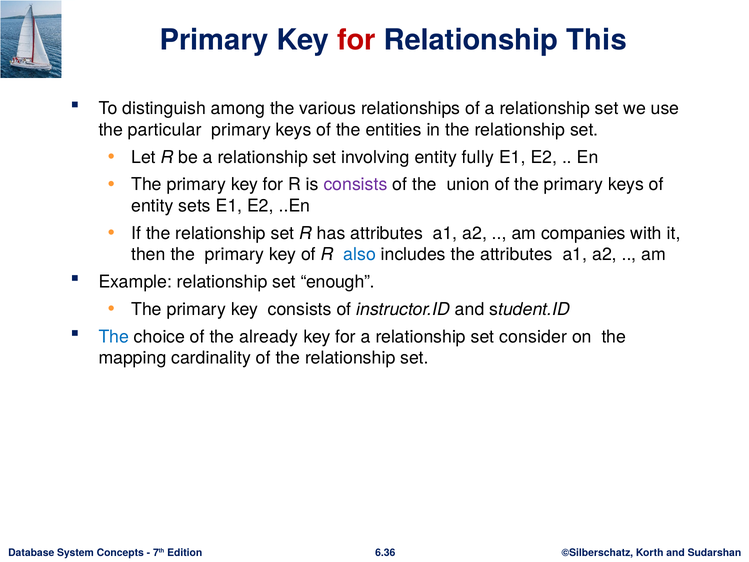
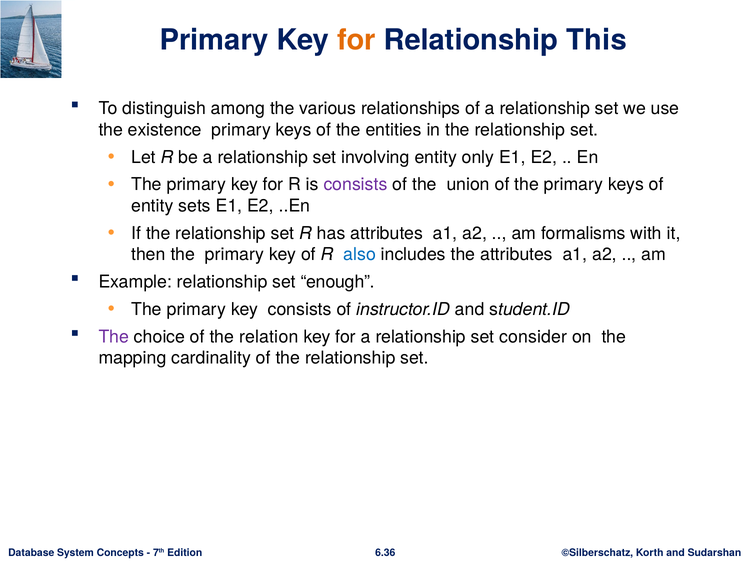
for colour: red -> orange (356, 40)
particular: particular -> existence (165, 130)
fully: fully -> only (478, 157)
companies: companies -> formalisms (583, 233)
The colour: blue -> purple (114, 337)
already: already -> relation (269, 337)
